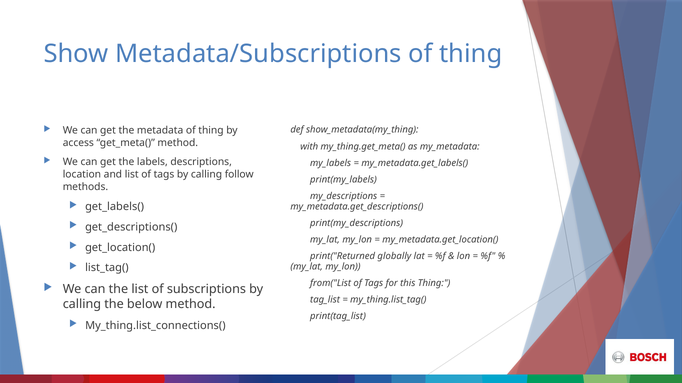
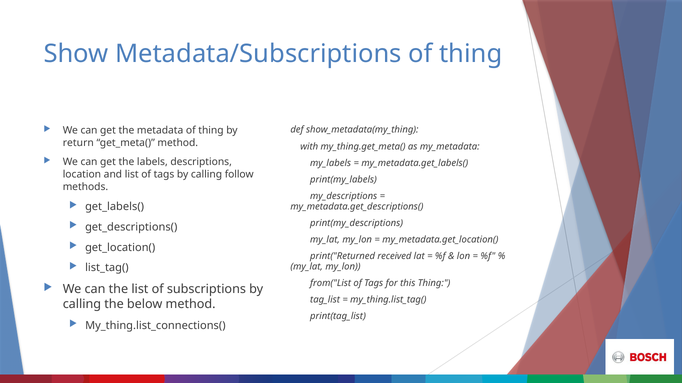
access: access -> return (78, 143)
globally: globally -> received (394, 257)
